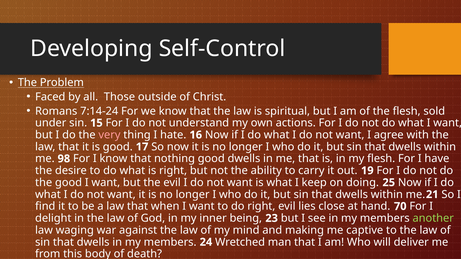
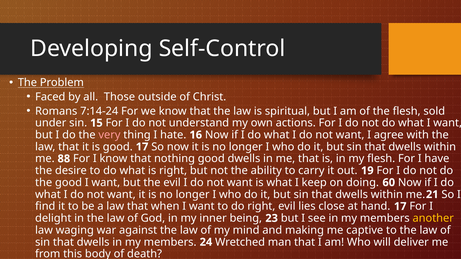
98: 98 -> 88 (64, 159)
25: 25 -> 60 (389, 183)
hand 70: 70 -> 17 (400, 207)
another colour: light green -> yellow (433, 218)
